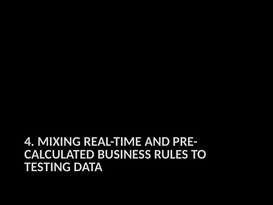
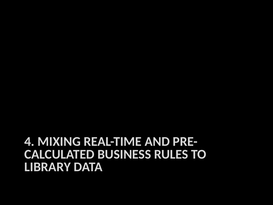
TESTING: TESTING -> LIBRARY (48, 167)
